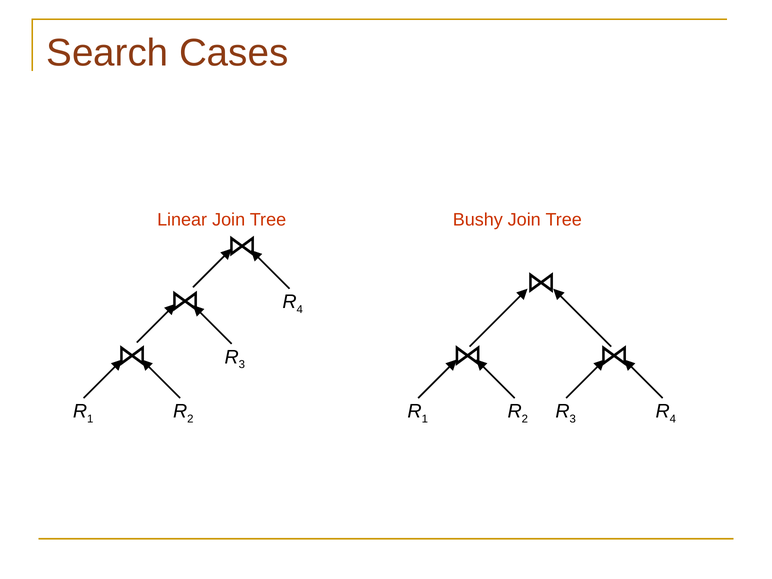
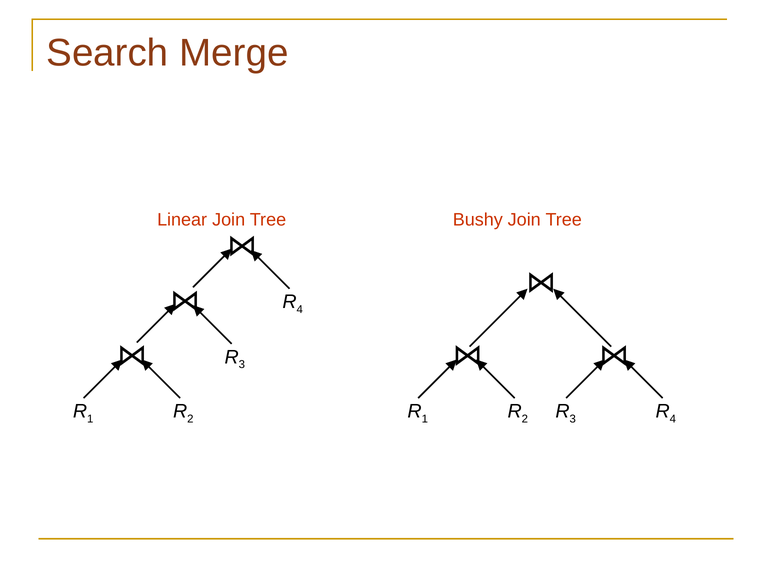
Cases: Cases -> Merge (234, 53)
